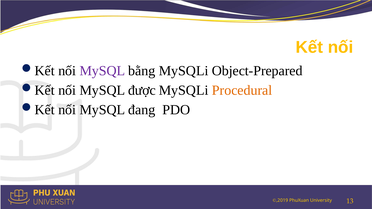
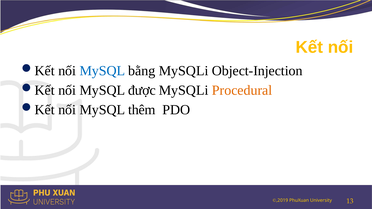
MySQL colour: purple -> blue (102, 71)
Object-Prepared: Object-Prepared -> Object-Injection (257, 71)
đang: đang -> thêm (142, 110)
